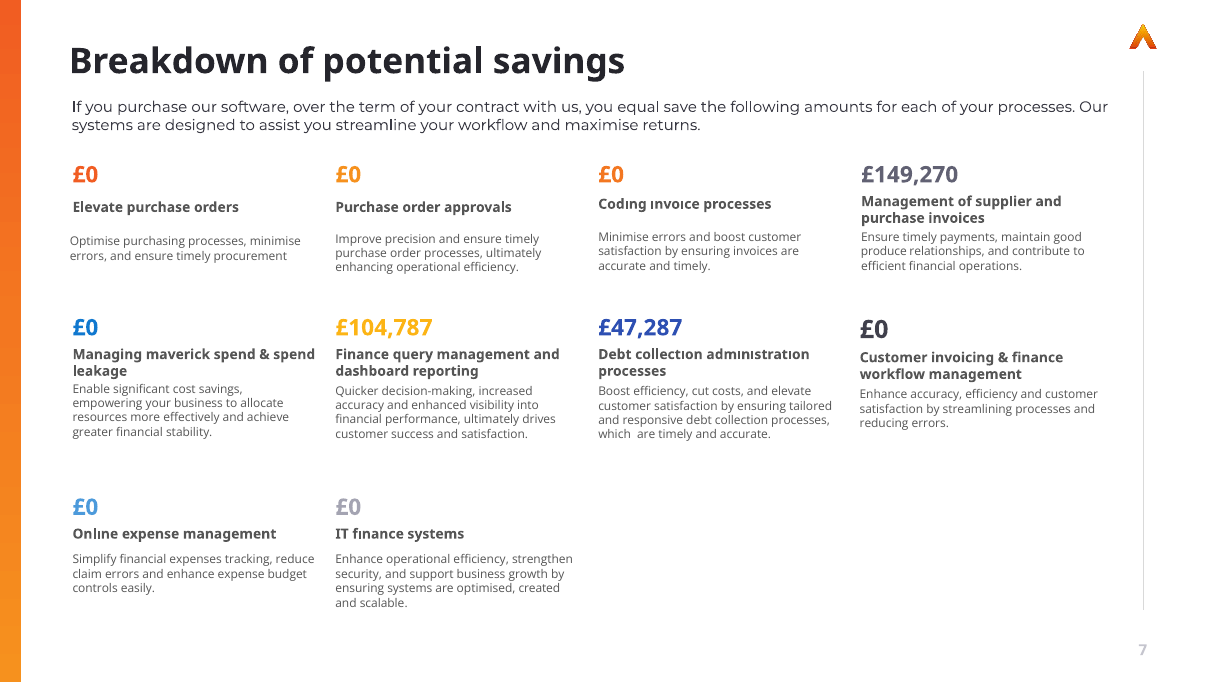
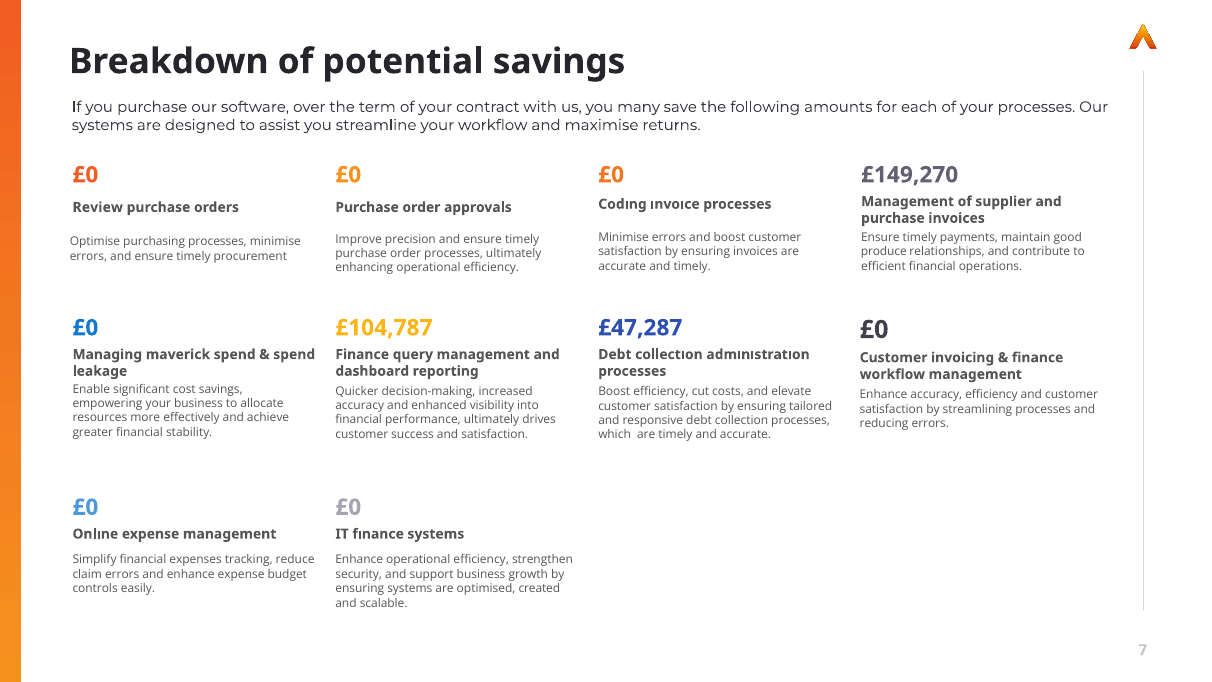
equal: equal -> many (639, 107)
Elevate: Elevate -> Review (98, 207)
